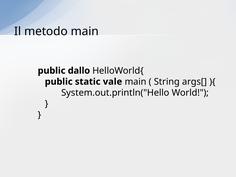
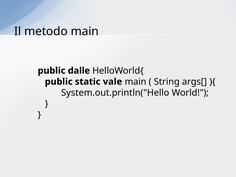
dallo: dallo -> dalle (79, 71)
